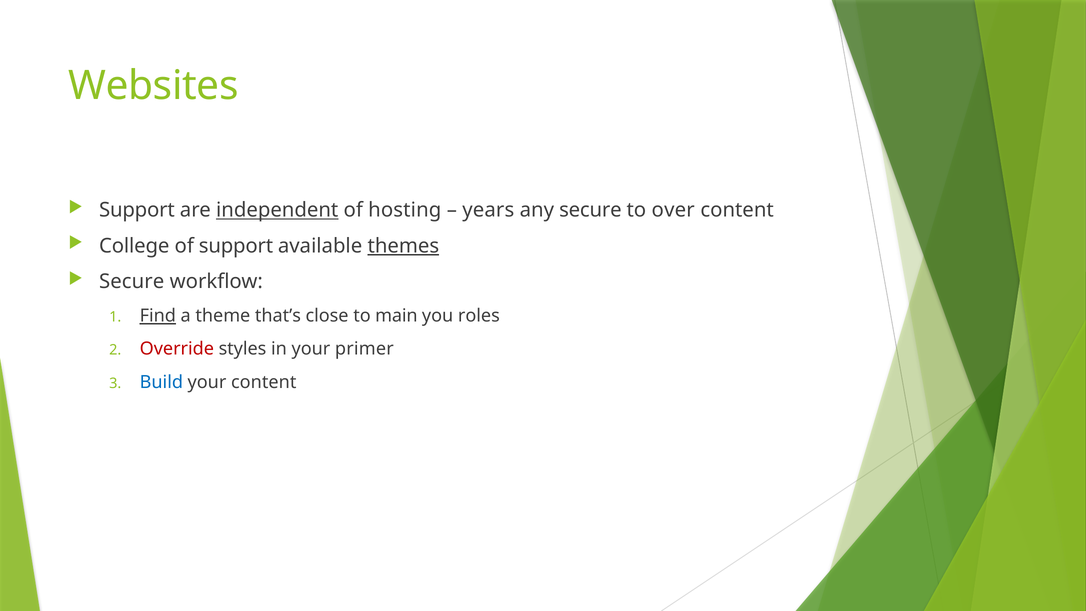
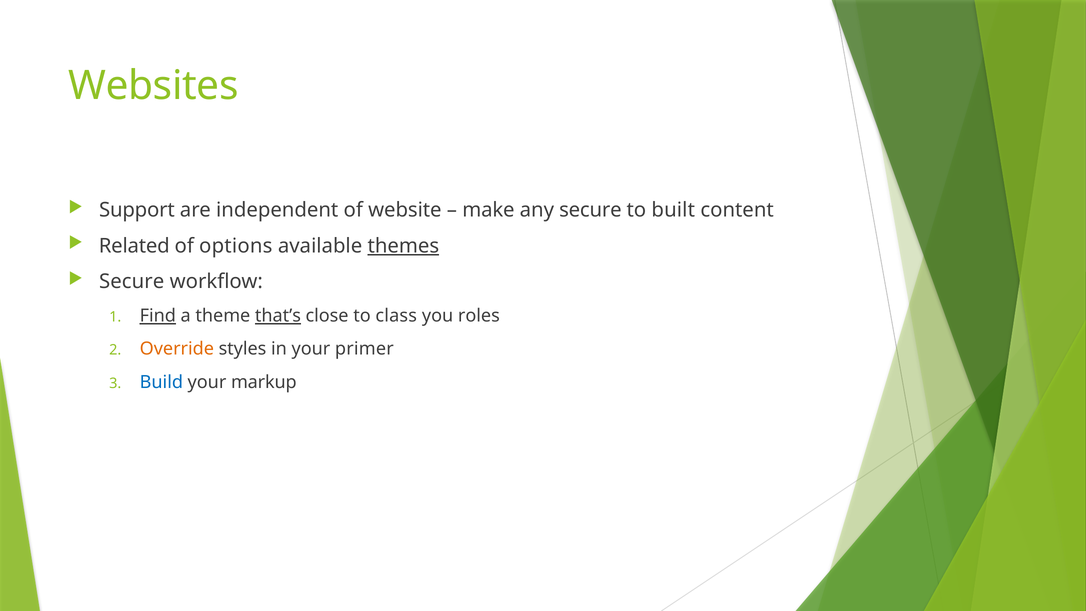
independent underline: present -> none (277, 210)
hosting: hosting -> website (405, 210)
years: years -> make (488, 210)
over: over -> built (673, 210)
College: College -> Related (134, 246)
of support: support -> options (236, 246)
that’s underline: none -> present (278, 316)
main: main -> class (396, 316)
Override colour: red -> orange (177, 349)
your content: content -> markup (264, 382)
